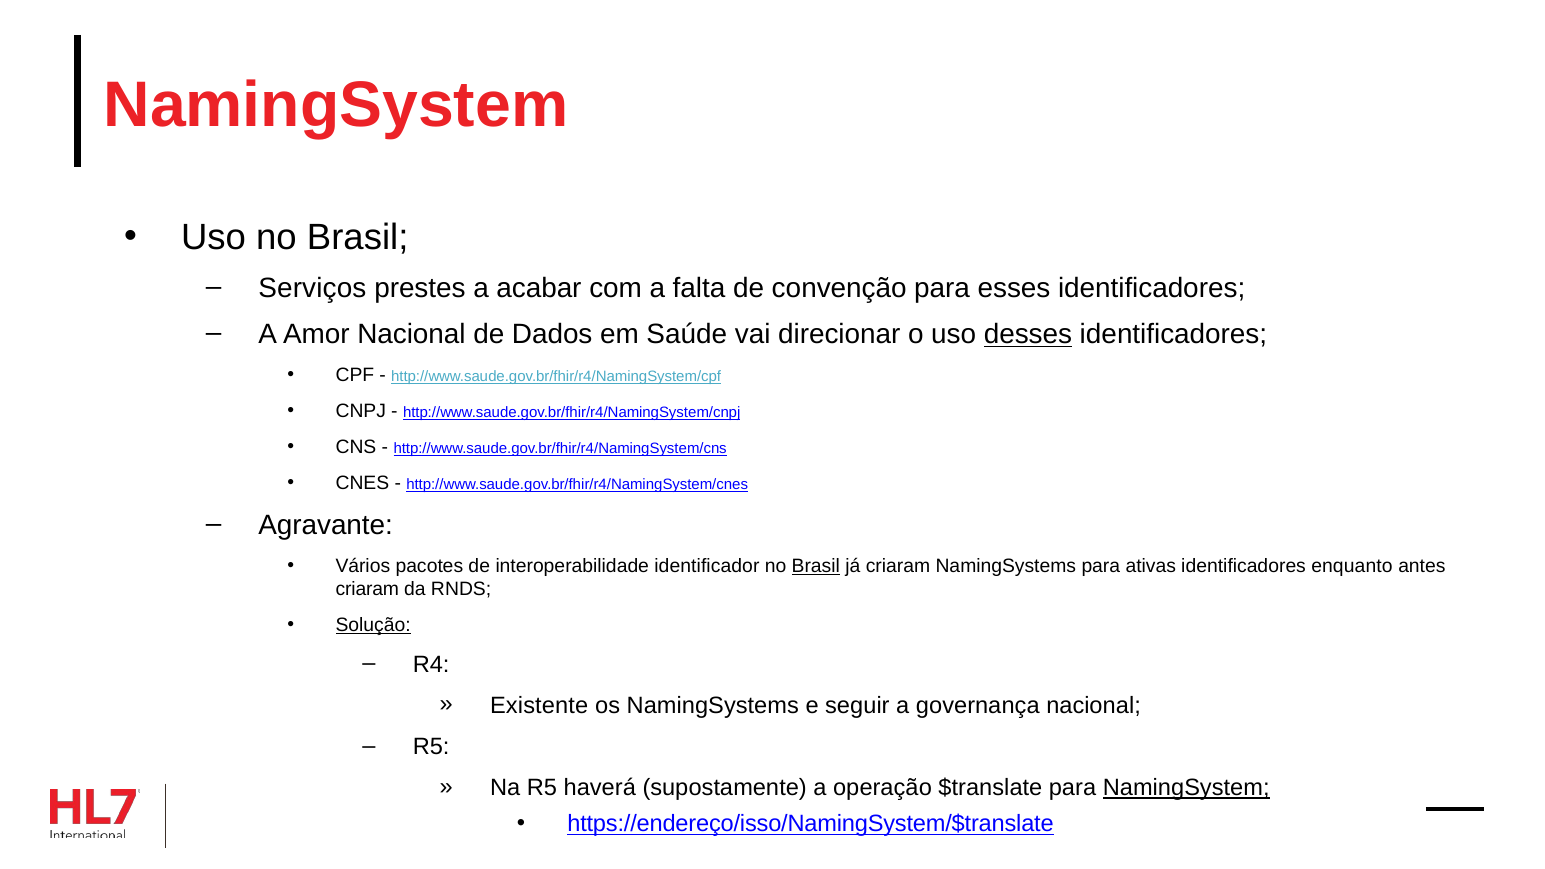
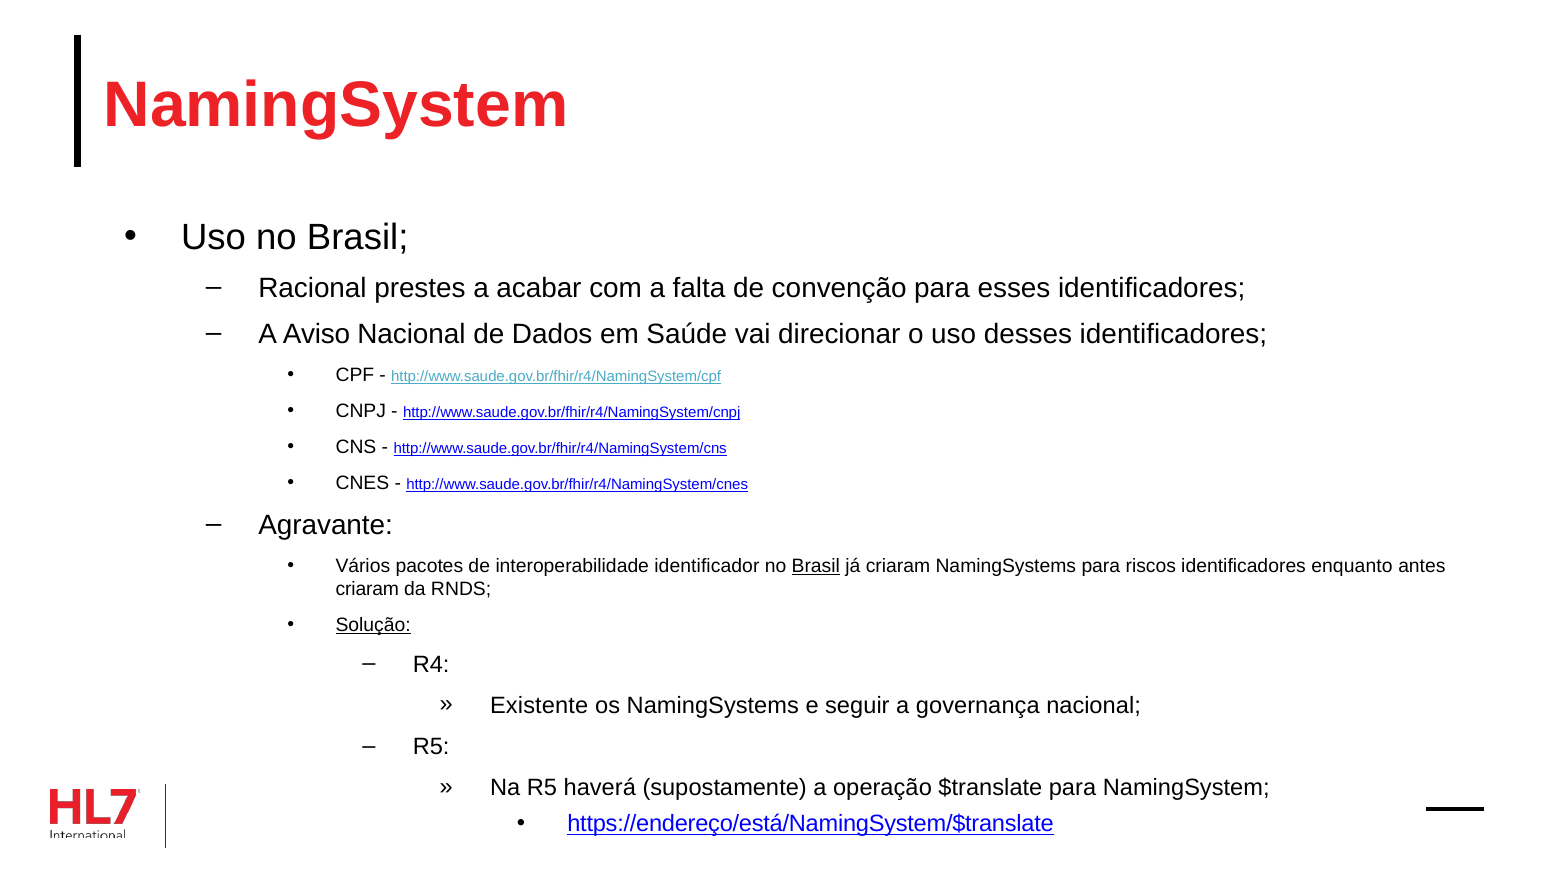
Serviços: Serviços -> Racional (312, 288)
Amor: Amor -> Aviso (316, 334)
desses underline: present -> none (1028, 334)
ativas: ativas -> riscos (1151, 566)
NamingSystem underline: present -> none (1186, 788)
https://endereço/isso/NamingSystem/$translate: https://endereço/isso/NamingSystem/$translate -> https://endereço/está/NamingSystem/$translate (811, 824)
